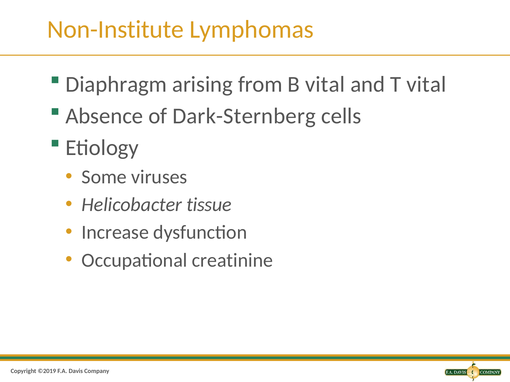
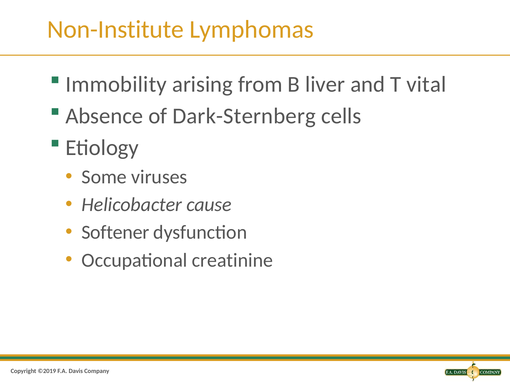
Diaphragm: Diaphragm -> Immobility (116, 84)
B vital: vital -> liver (325, 84)
tissue: tissue -> cause (209, 205)
Increase: Increase -> Softener (115, 233)
